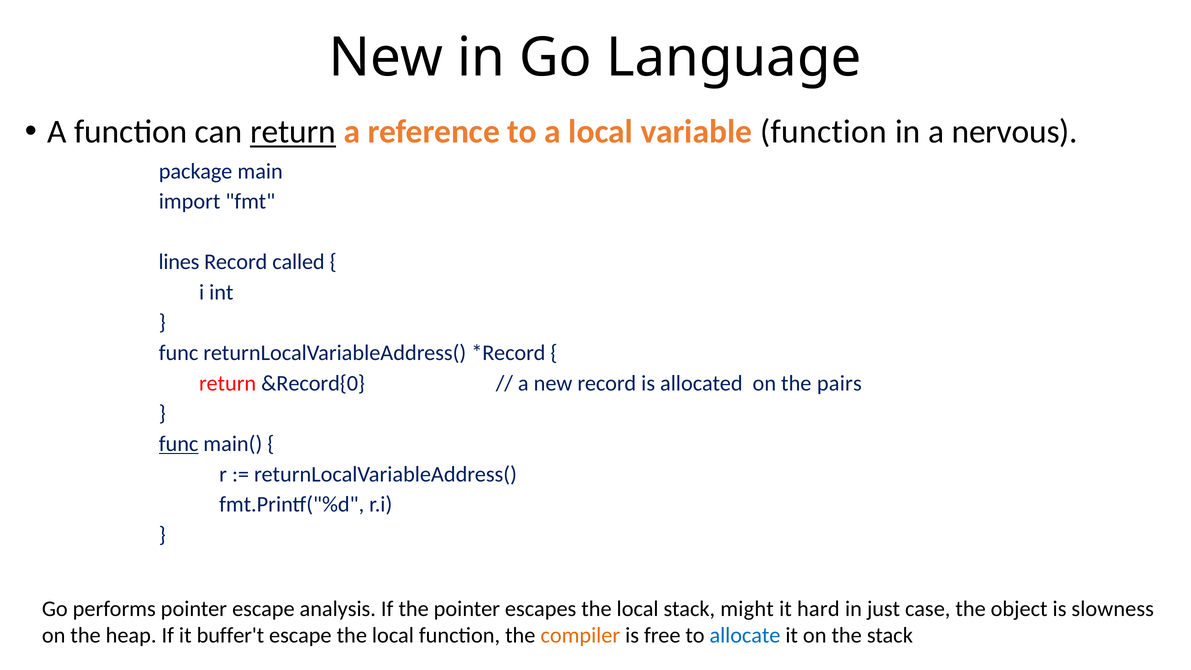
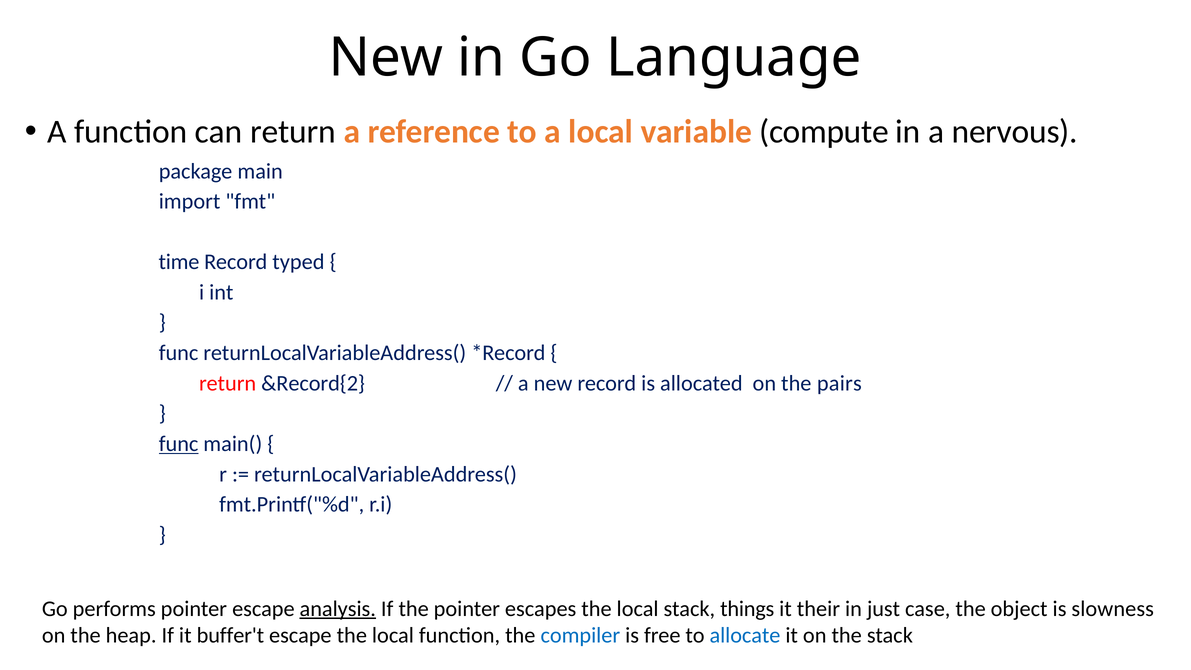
return underline: present -> none (293, 132)
variable function: function -> compute (824, 132)
lines: lines -> time (179, 262)
called: called -> typed (298, 262)
&Record{0: &Record{0 -> &Record{2 (313, 383)
analysis underline: none -> present (338, 609)
might: might -> things (747, 609)
hard: hard -> their (818, 609)
compiler colour: orange -> blue (580, 635)
